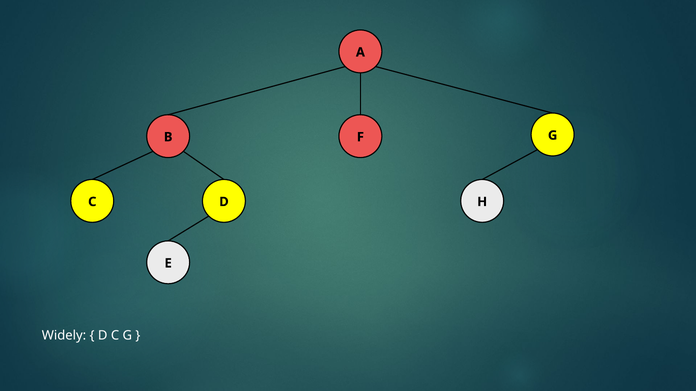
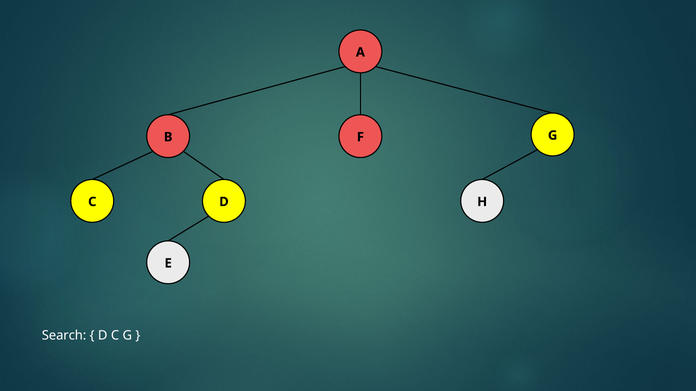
Widely: Widely -> Search (64, 336)
